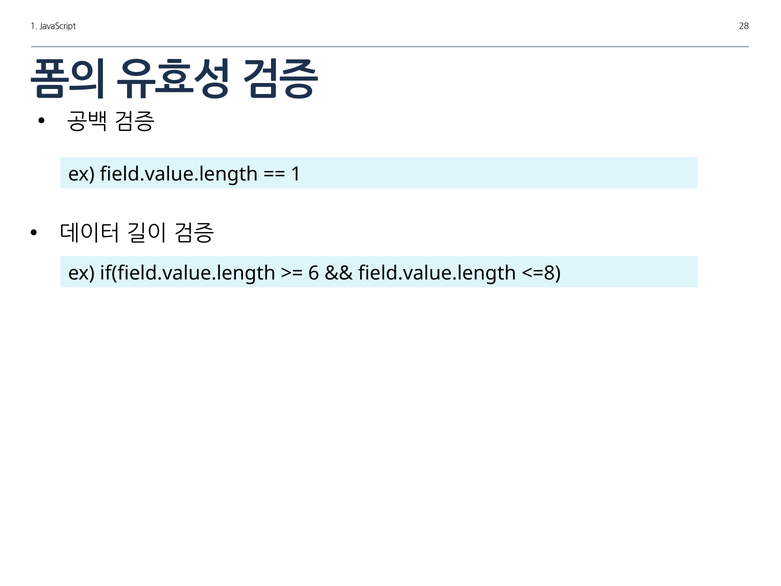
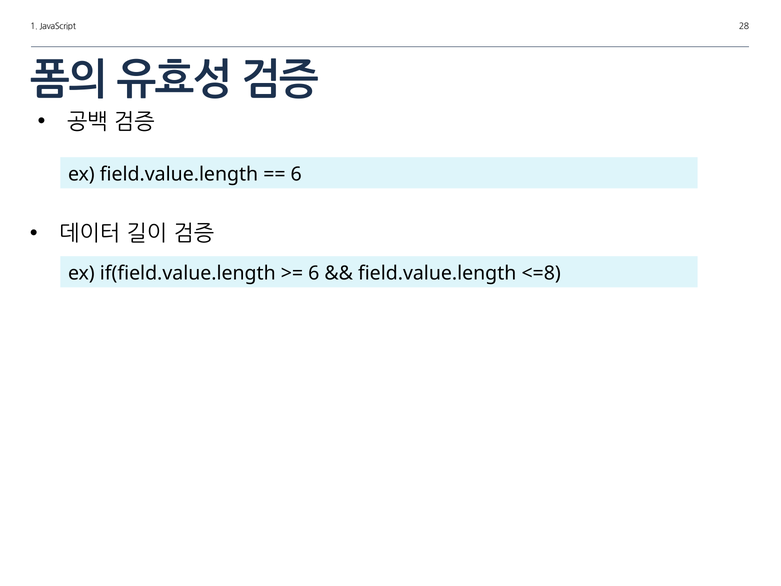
1: 1 -> 6 (296, 174)
